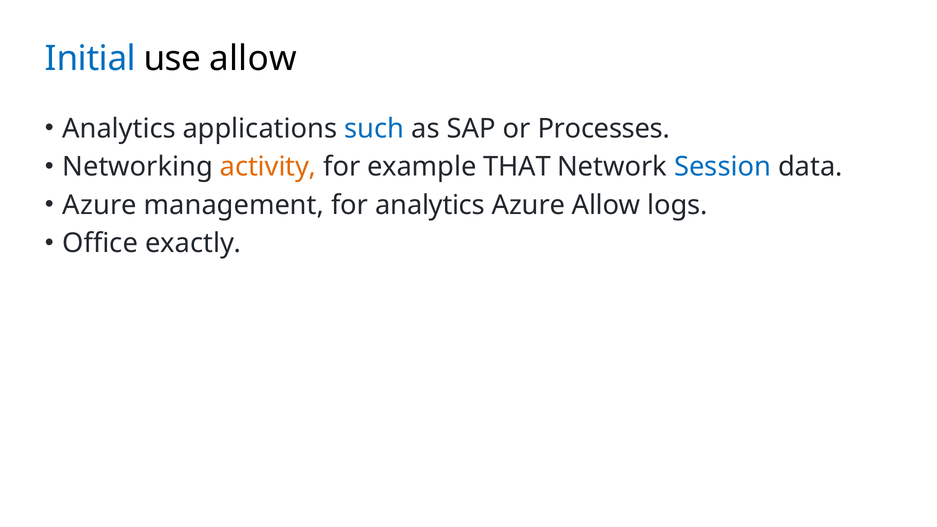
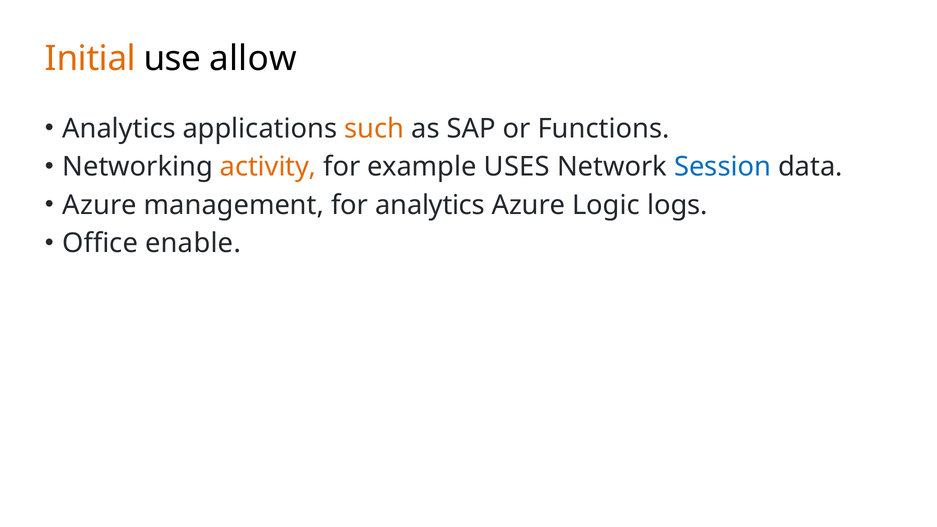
Initial colour: blue -> orange (90, 59)
such colour: blue -> orange (374, 129)
Processes: Processes -> Functions (604, 129)
THAT: THAT -> USES (517, 167)
Azure Allow: Allow -> Logic (606, 205)
exactly: exactly -> enable (193, 243)
